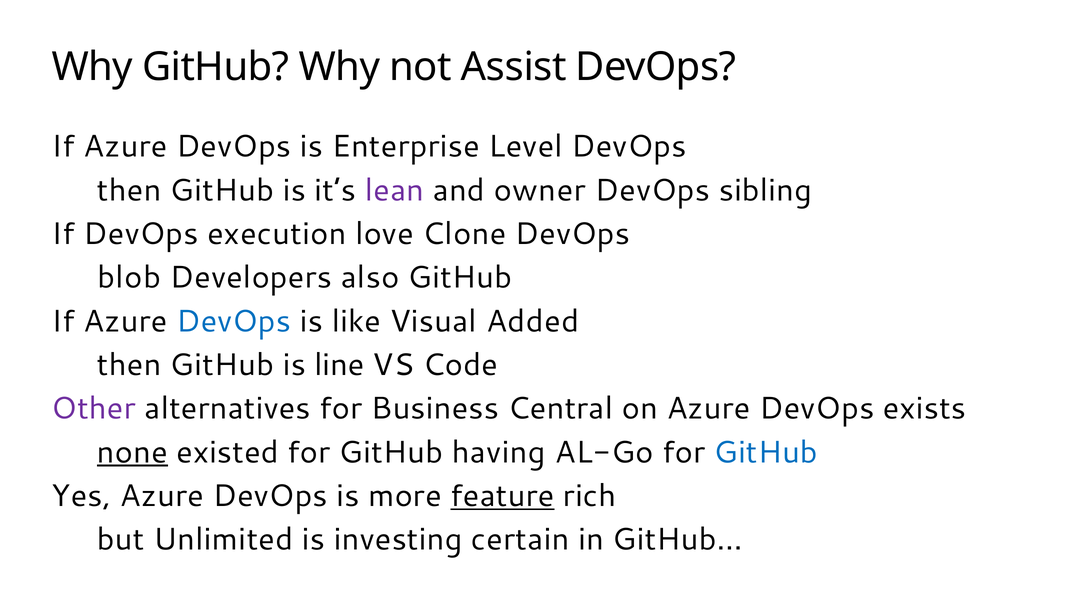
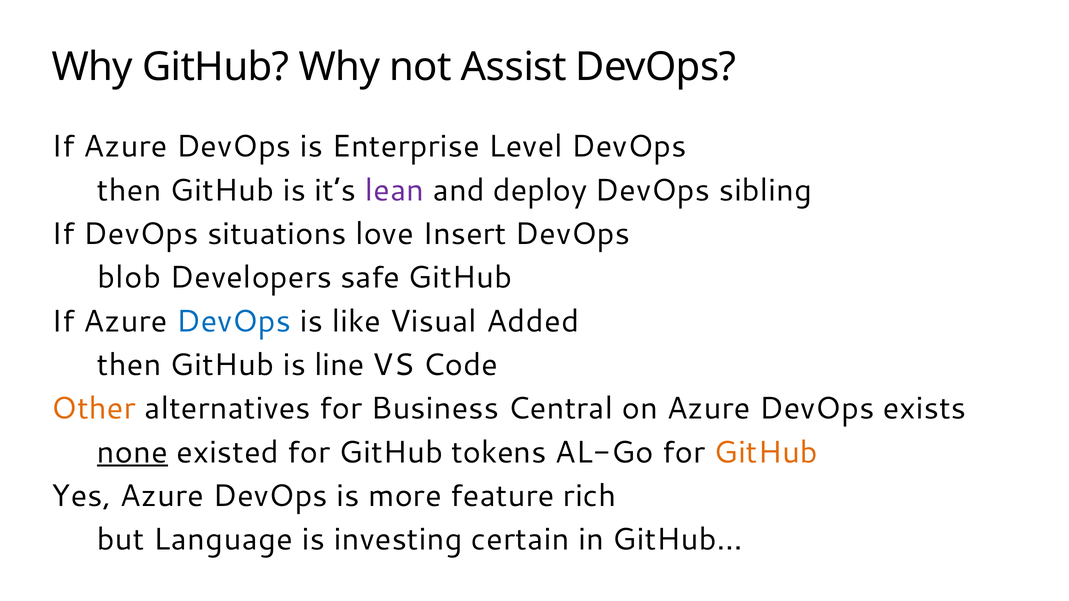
owner: owner -> deploy (540, 190)
execution: execution -> situations (277, 234)
Clone: Clone -> Insert (464, 234)
also: also -> safe (370, 278)
Other colour: purple -> orange (94, 409)
having: having -> tokens (499, 452)
GitHub colour: blue -> orange (766, 452)
feature underline: present -> none (502, 496)
Unlimited: Unlimited -> Language (223, 540)
